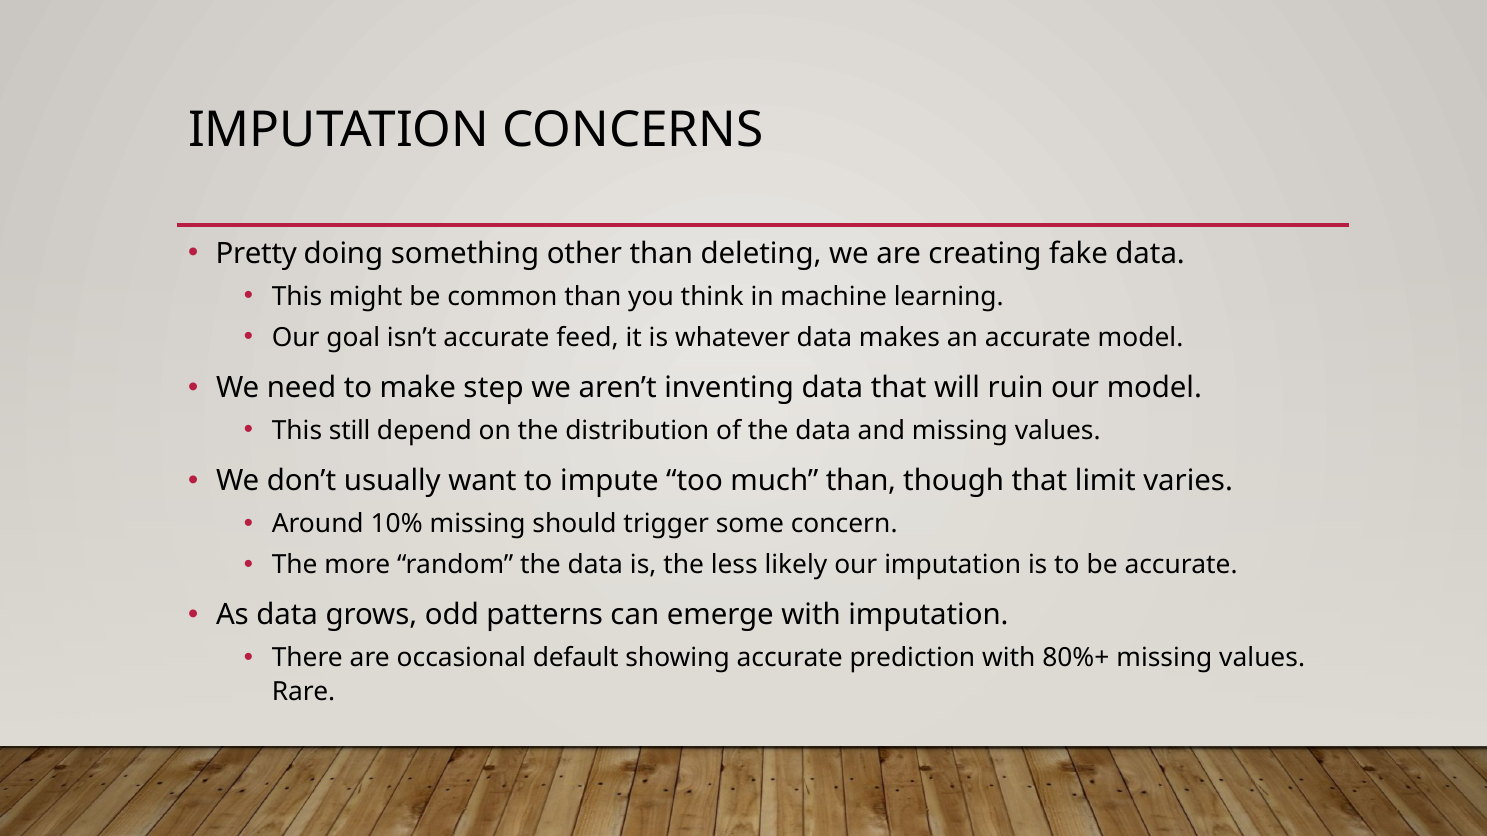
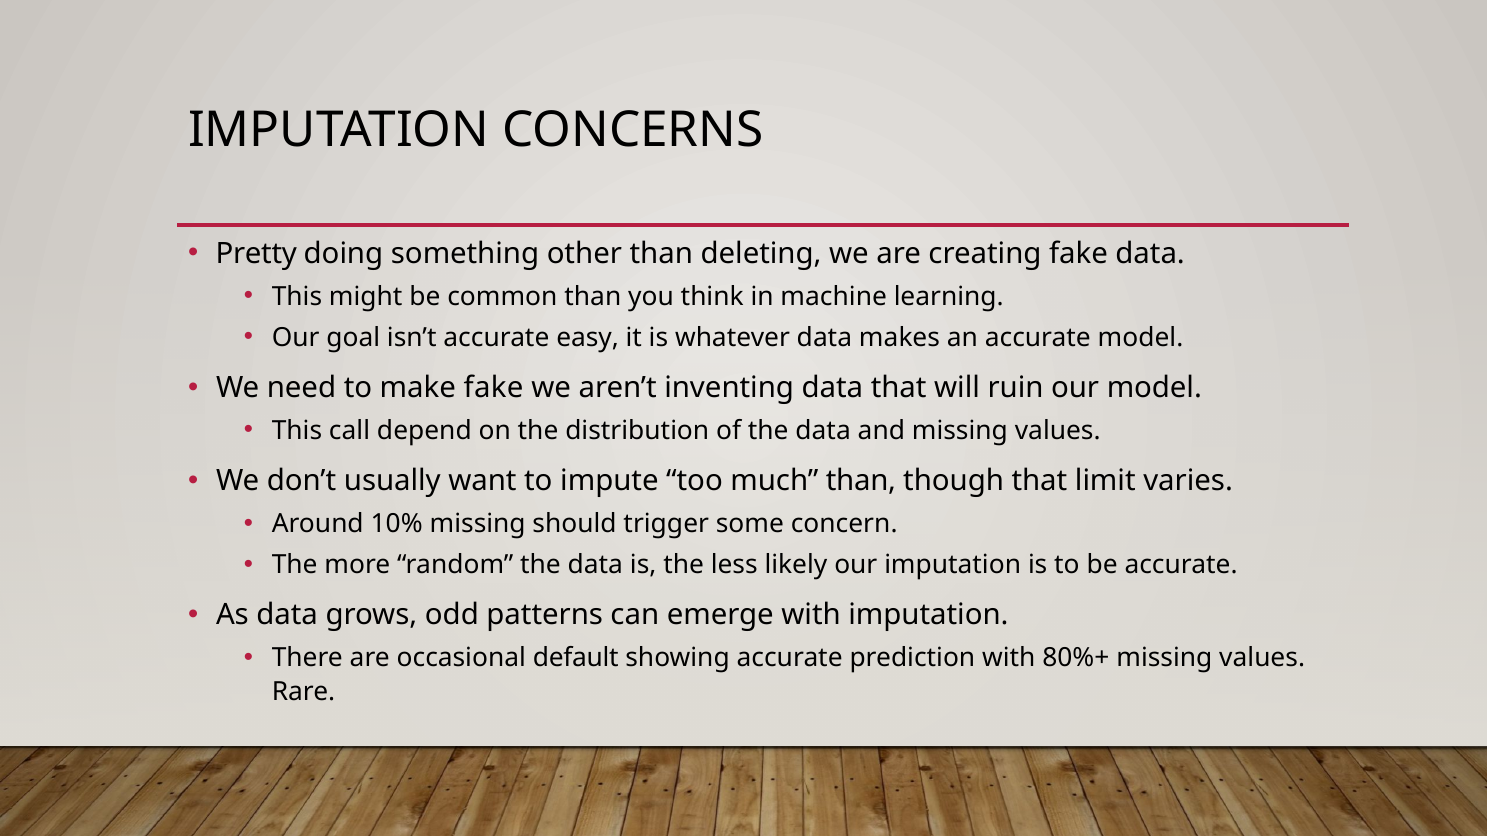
feed: feed -> easy (588, 338)
make step: step -> fake (494, 388)
still: still -> call (350, 431)
